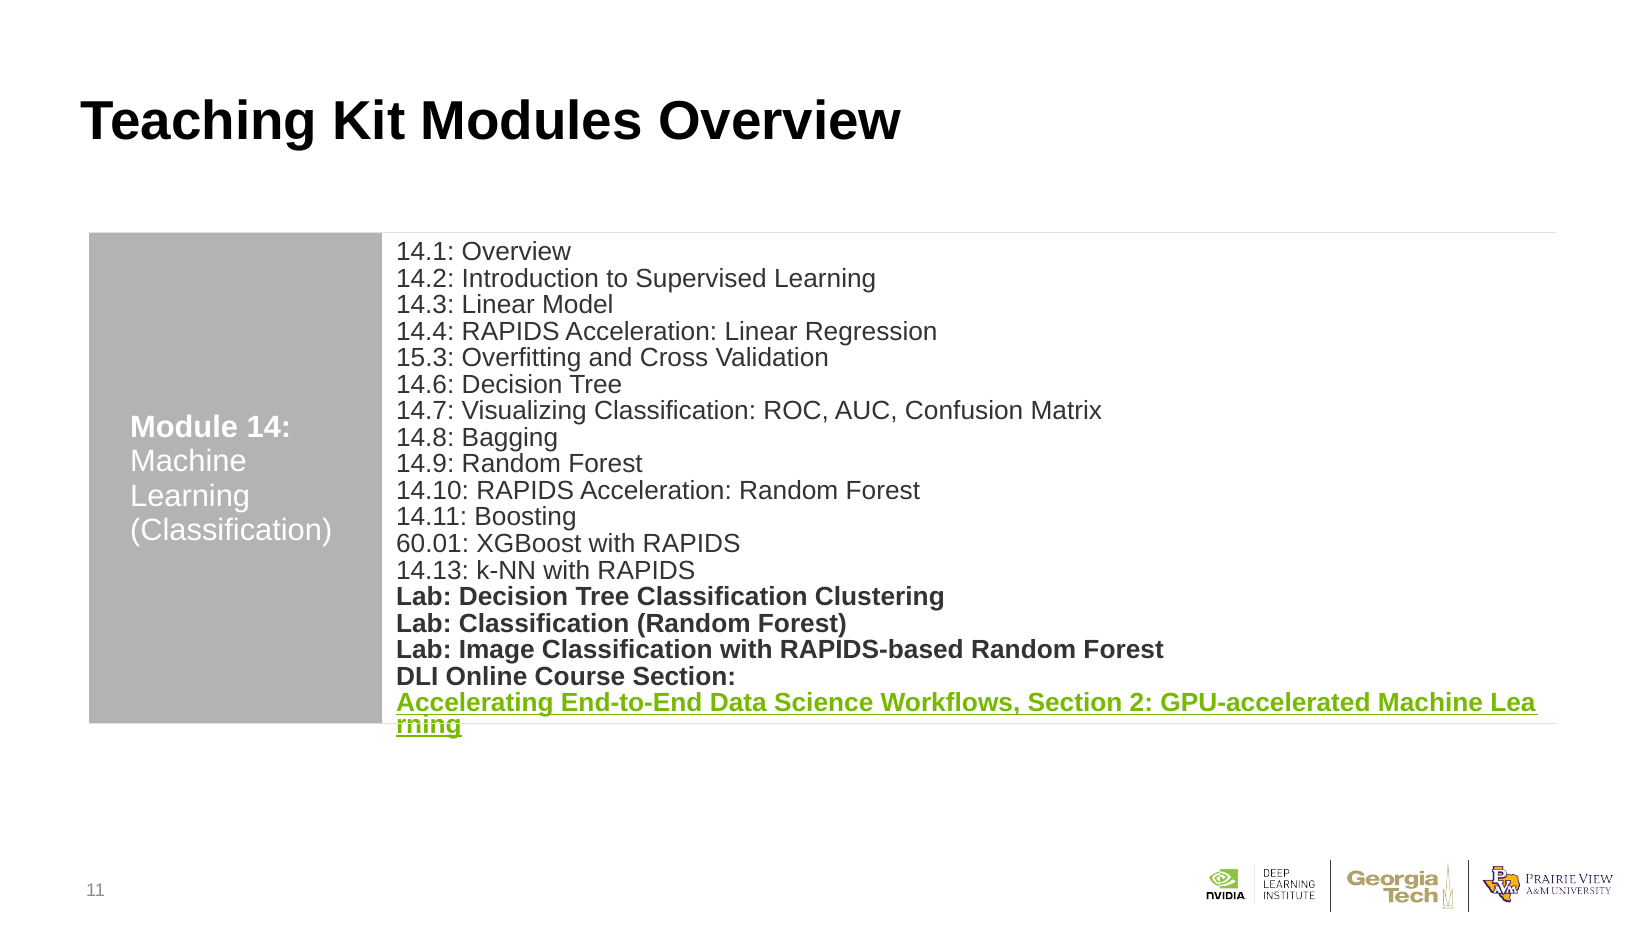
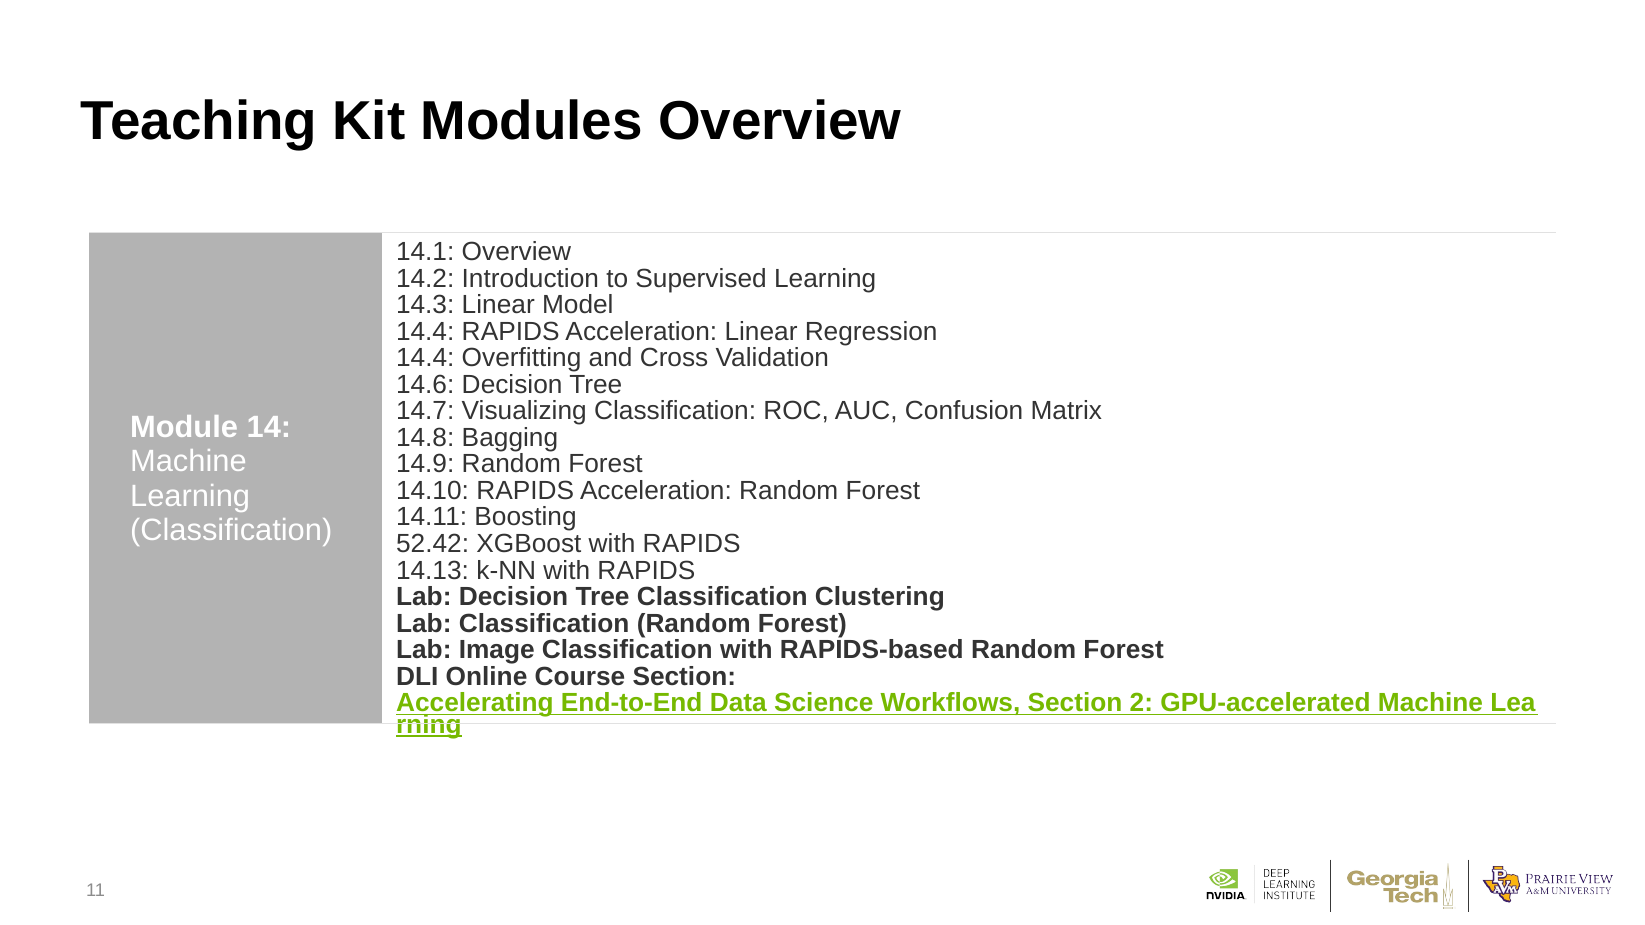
15.3: 15.3 -> 14.4 (425, 358)
60.01: 60.01 -> 52.42 (433, 544)
